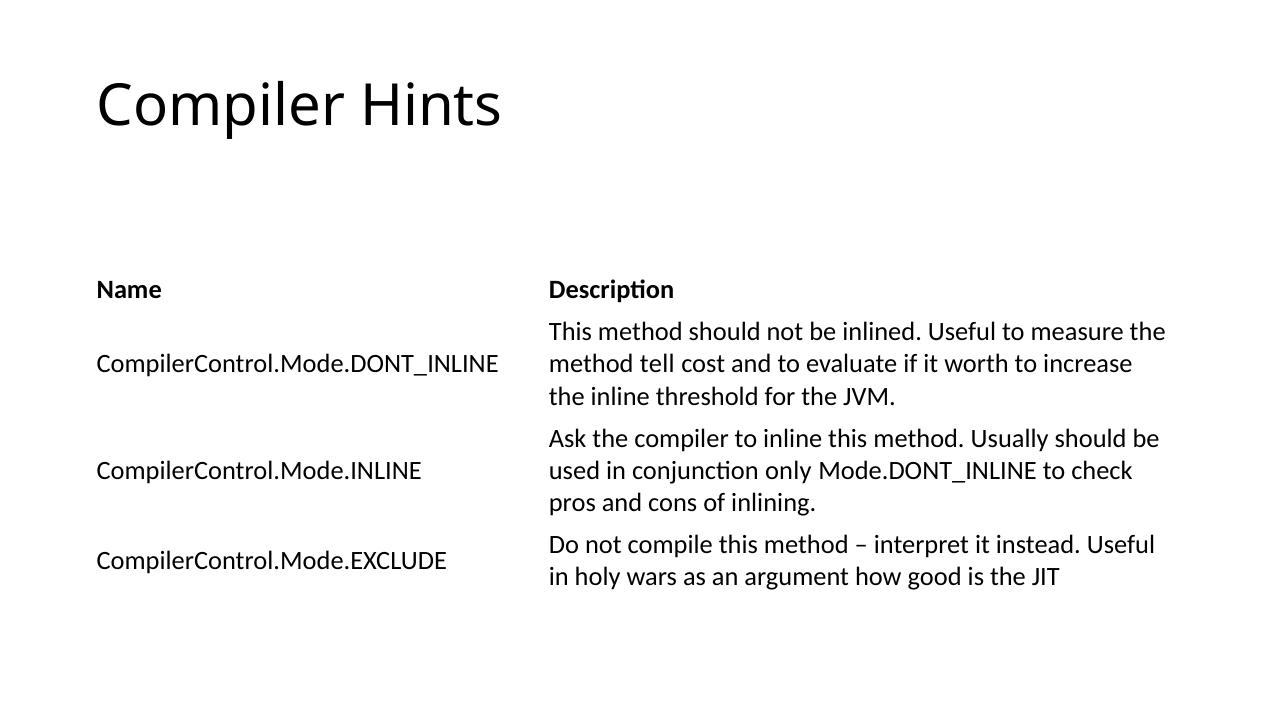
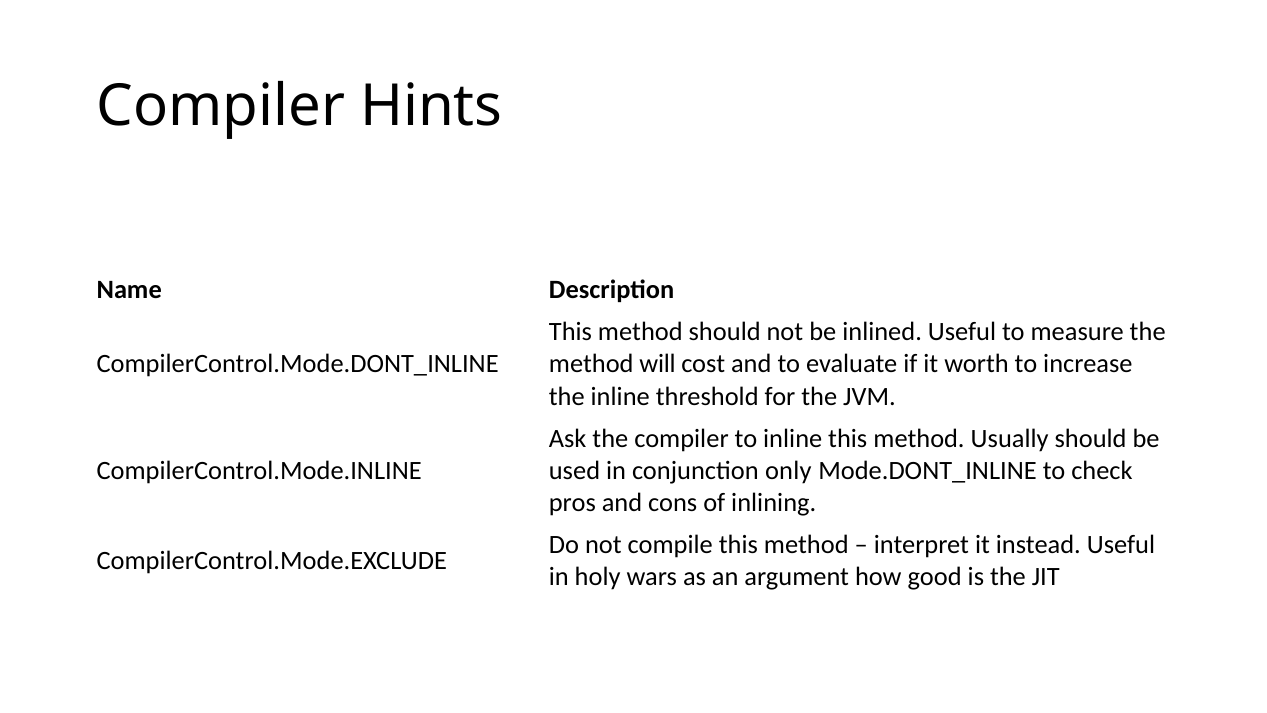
tell: tell -> will (658, 364)
